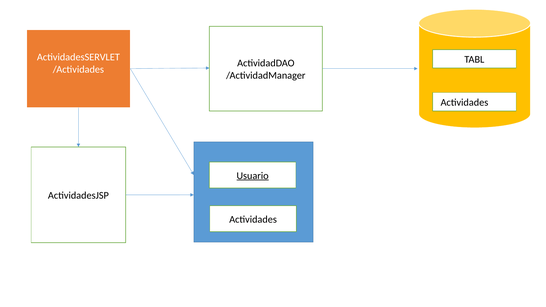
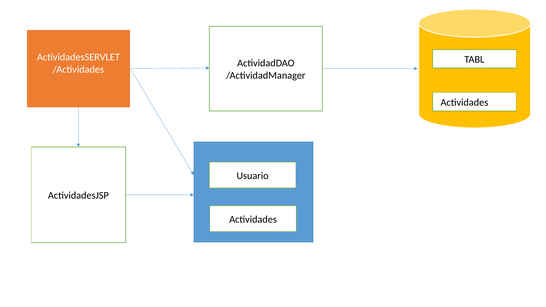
Usuario underline: present -> none (253, 176)
